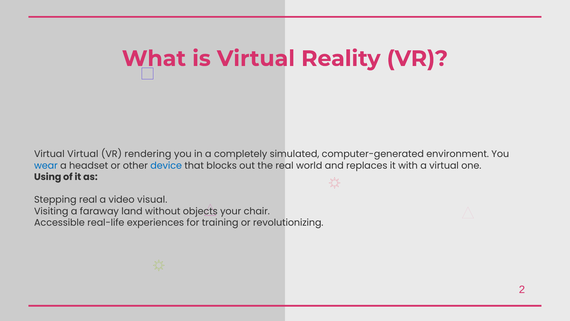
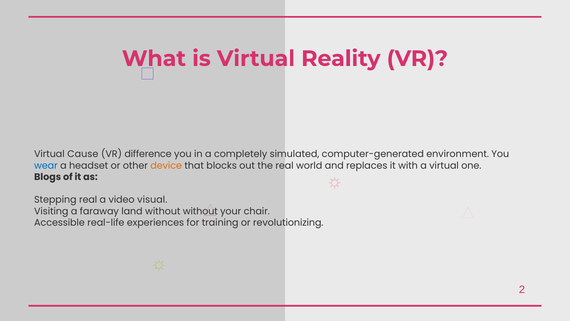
Virtual Virtual: Virtual -> Cause (83, 154)
rendering: rendering -> difference (148, 154)
device colour: blue -> orange (166, 165)
Using: Using -> Blogs (48, 177)
without objects: objects -> without (200, 211)
